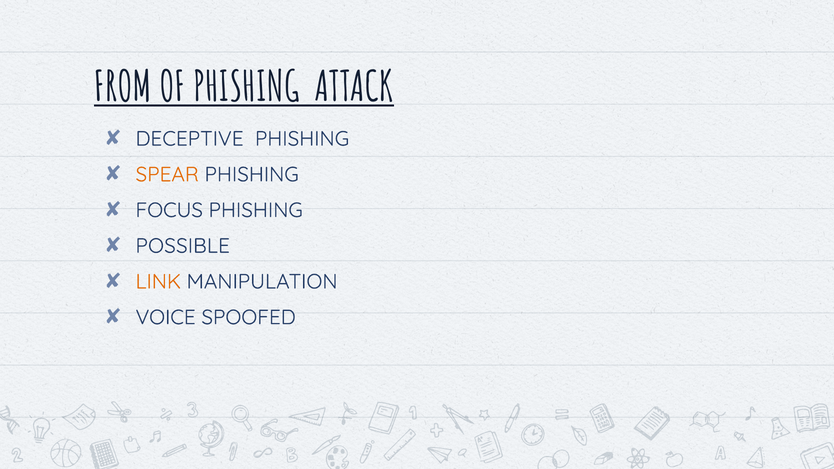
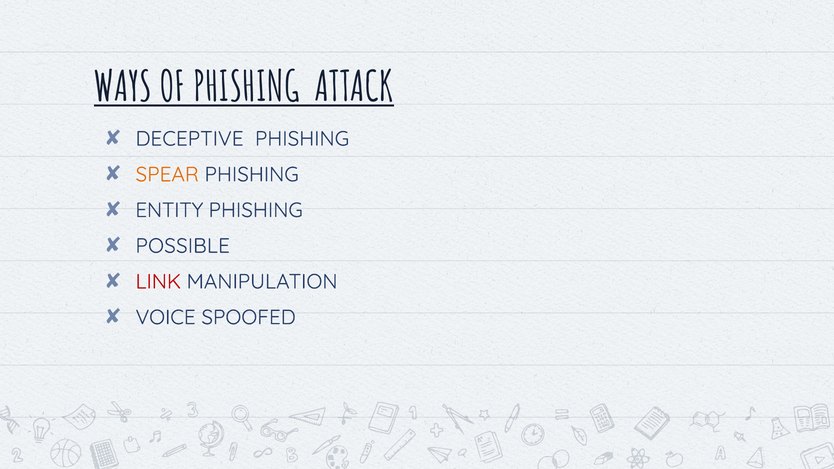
FROM: FROM -> WAYS (123, 88)
FOCUS: FOCUS -> ENTITY (169, 210)
LINK colour: orange -> red (158, 282)
